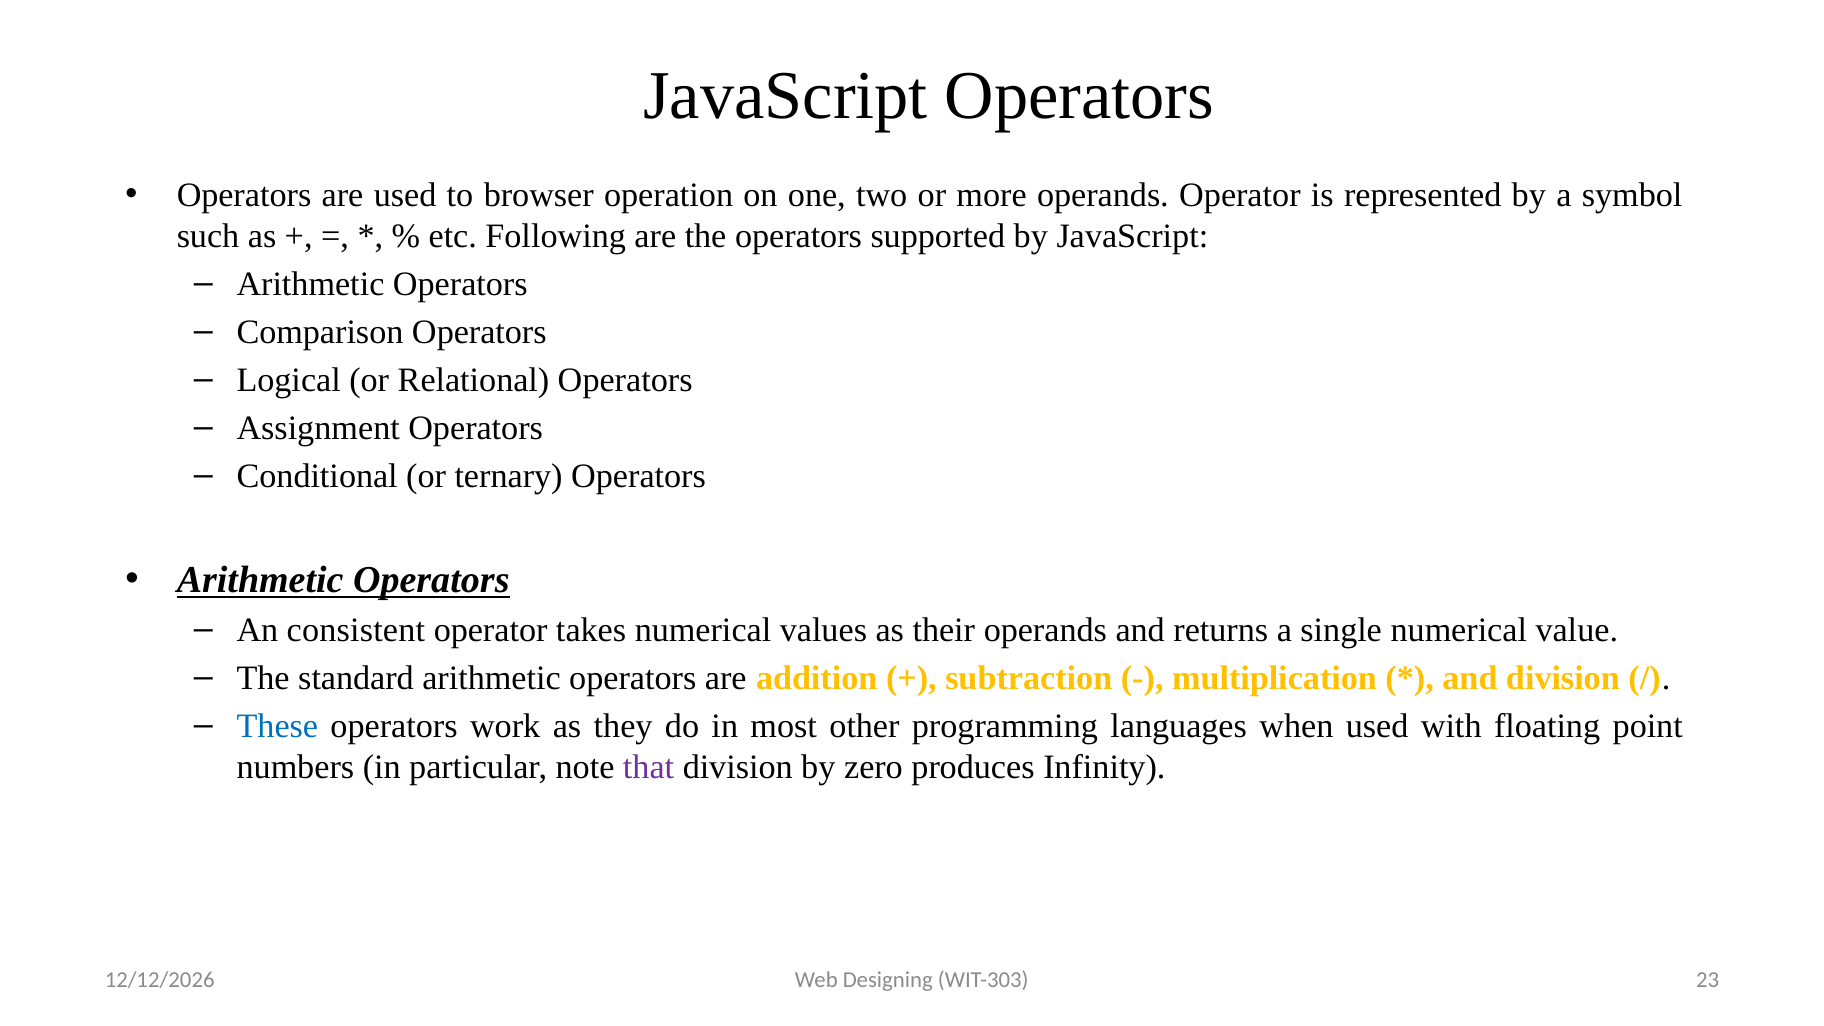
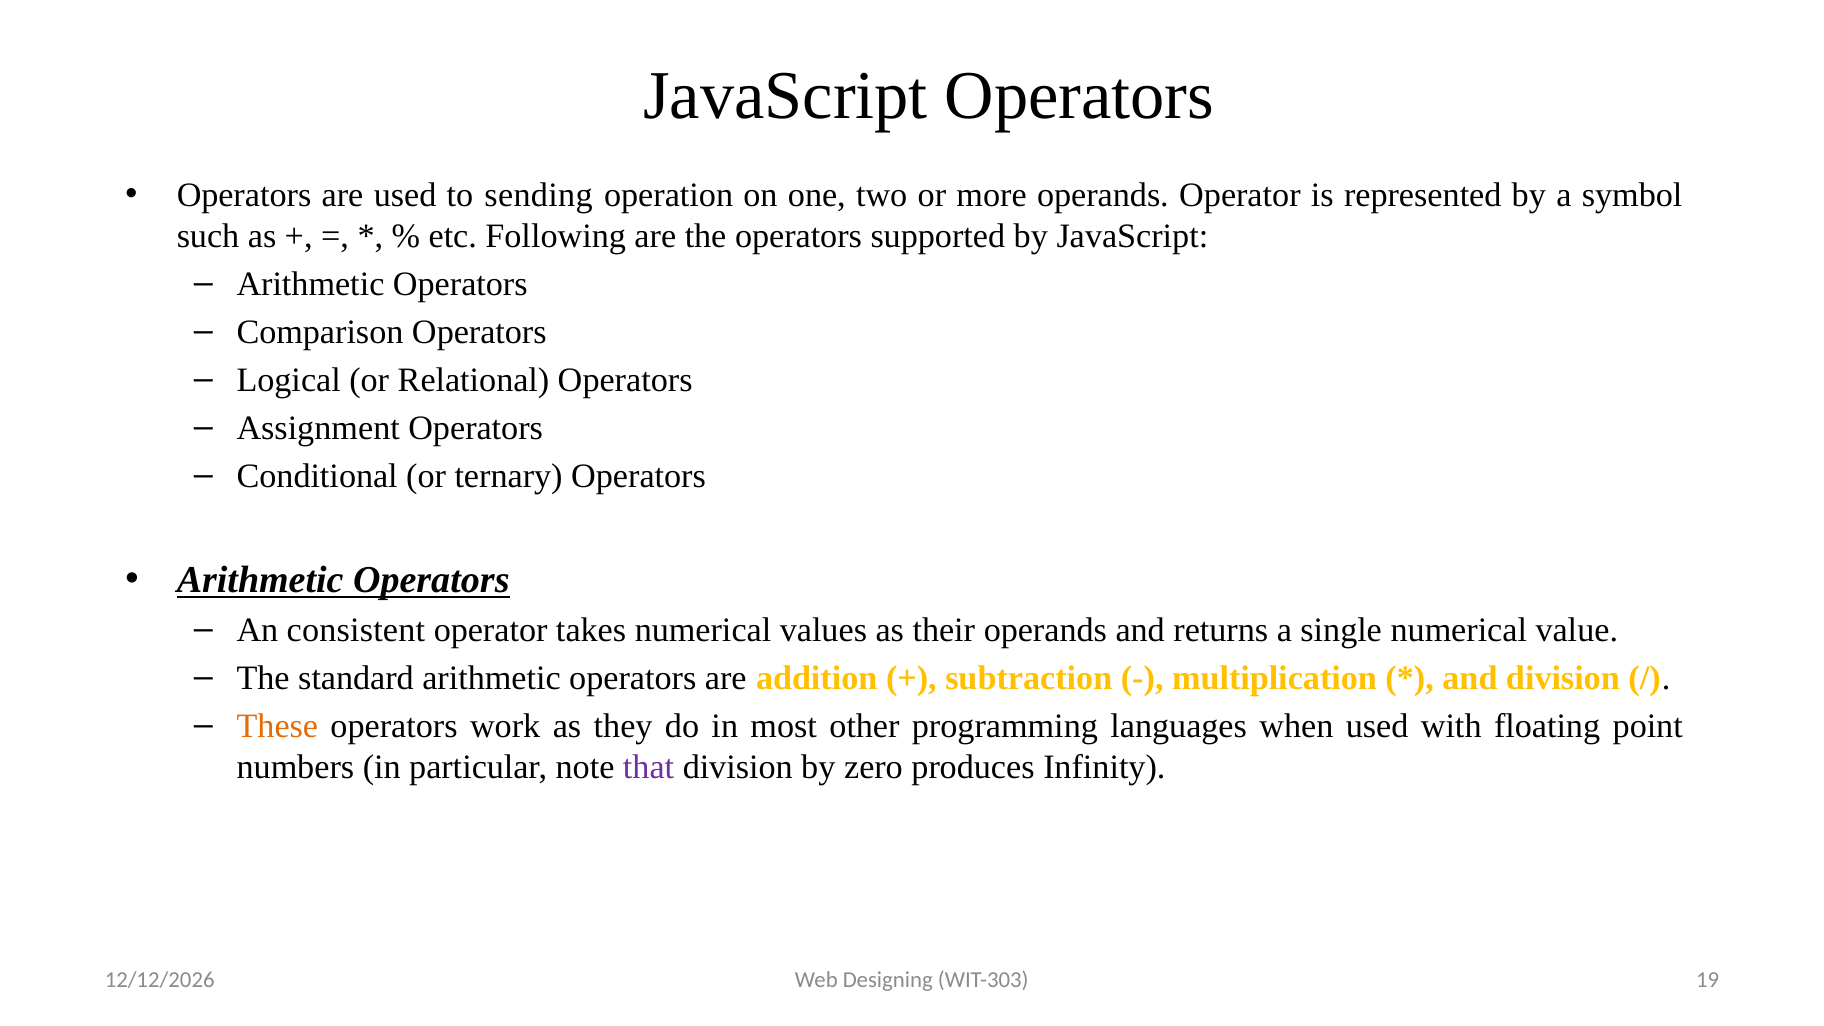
browser: browser -> sending (539, 195)
These colour: blue -> orange (277, 726)
23: 23 -> 19 (1708, 980)
